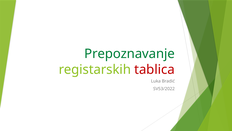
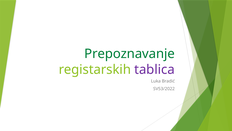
tablica colour: red -> purple (154, 69)
